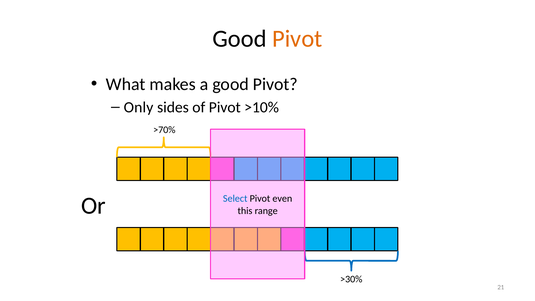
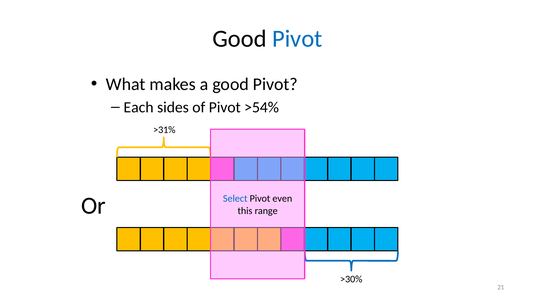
Pivot colour: orange -> blue (297, 39)
Only: Only -> Each (139, 107)
>10%: >10% -> >54% (262, 107)
>70%: >70% -> >31% (164, 130)
